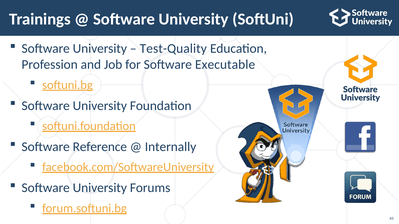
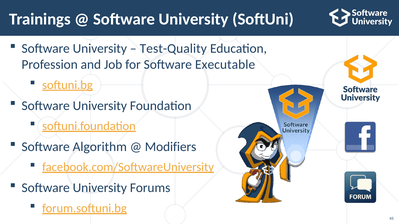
Reference: Reference -> Algorithm (100, 147)
Internally: Internally -> Modifiers (171, 147)
